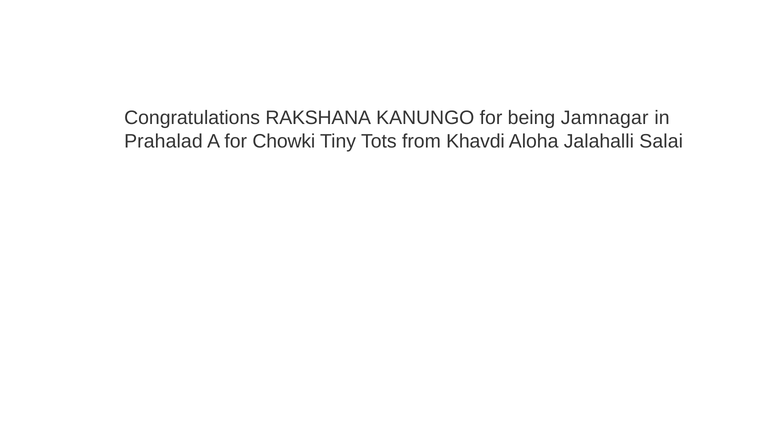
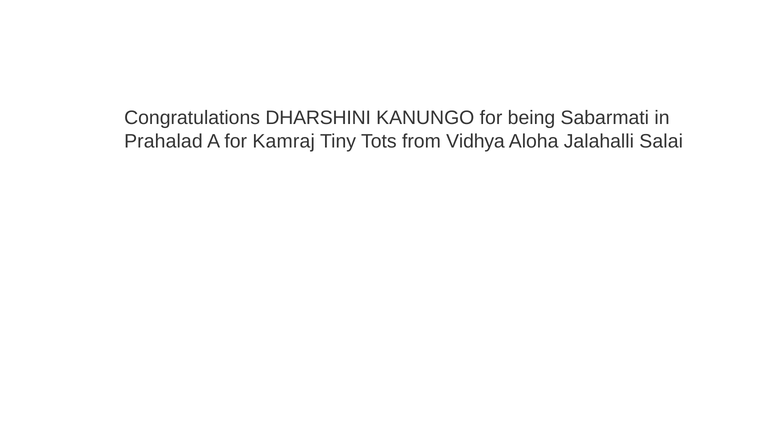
RAKSHANA: RAKSHANA -> DHARSHINI (318, 118)
Jamnagar: Jamnagar -> Sabarmati (605, 118)
Chowki: Chowki -> Kamraj (284, 141)
Khavdi: Khavdi -> Vidhya (475, 141)
